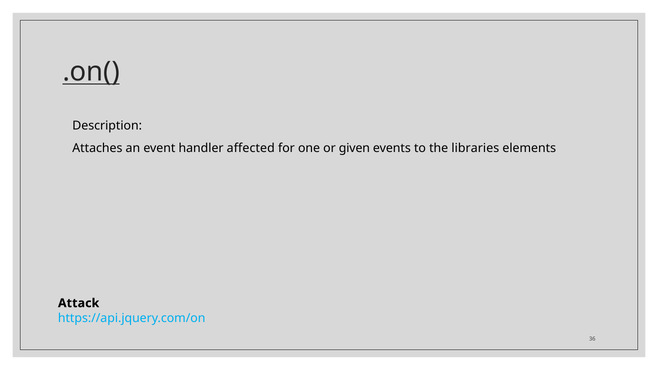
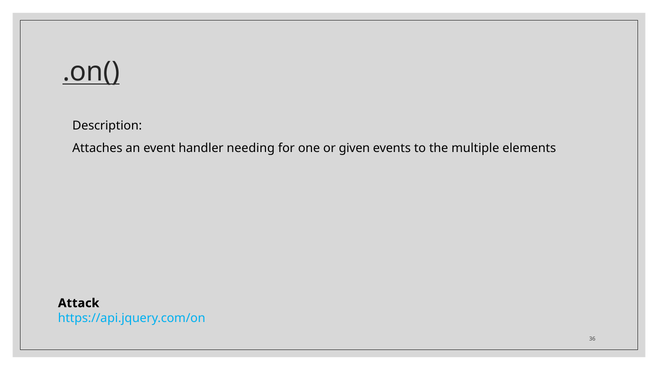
affected: affected -> needing (251, 148)
libraries: libraries -> multiple (475, 148)
